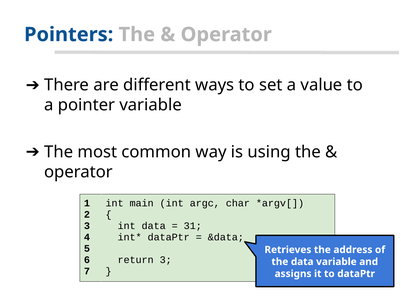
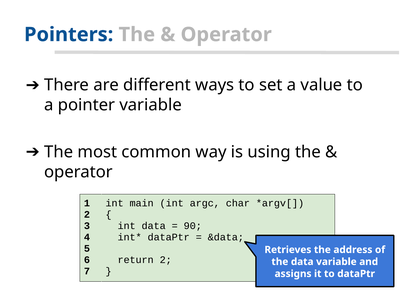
31: 31 -> 90 (193, 226)
return 3: 3 -> 2 (166, 260)
